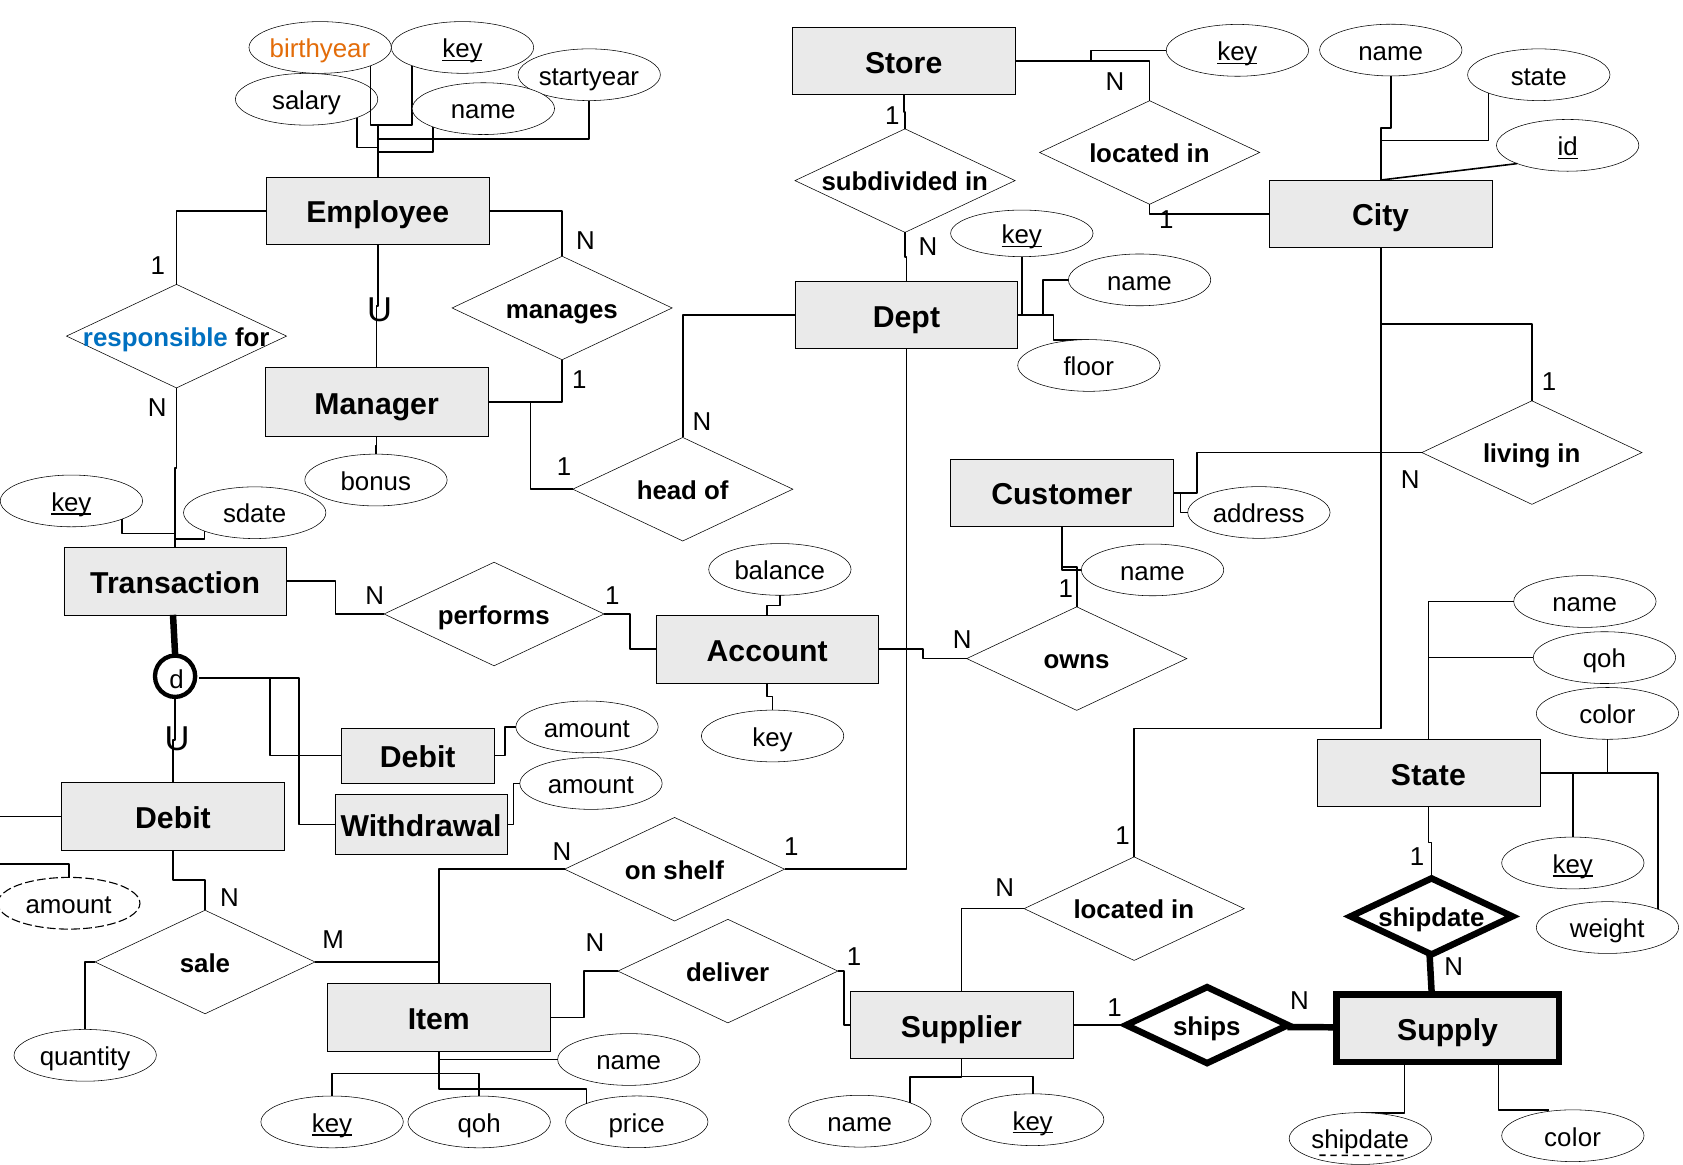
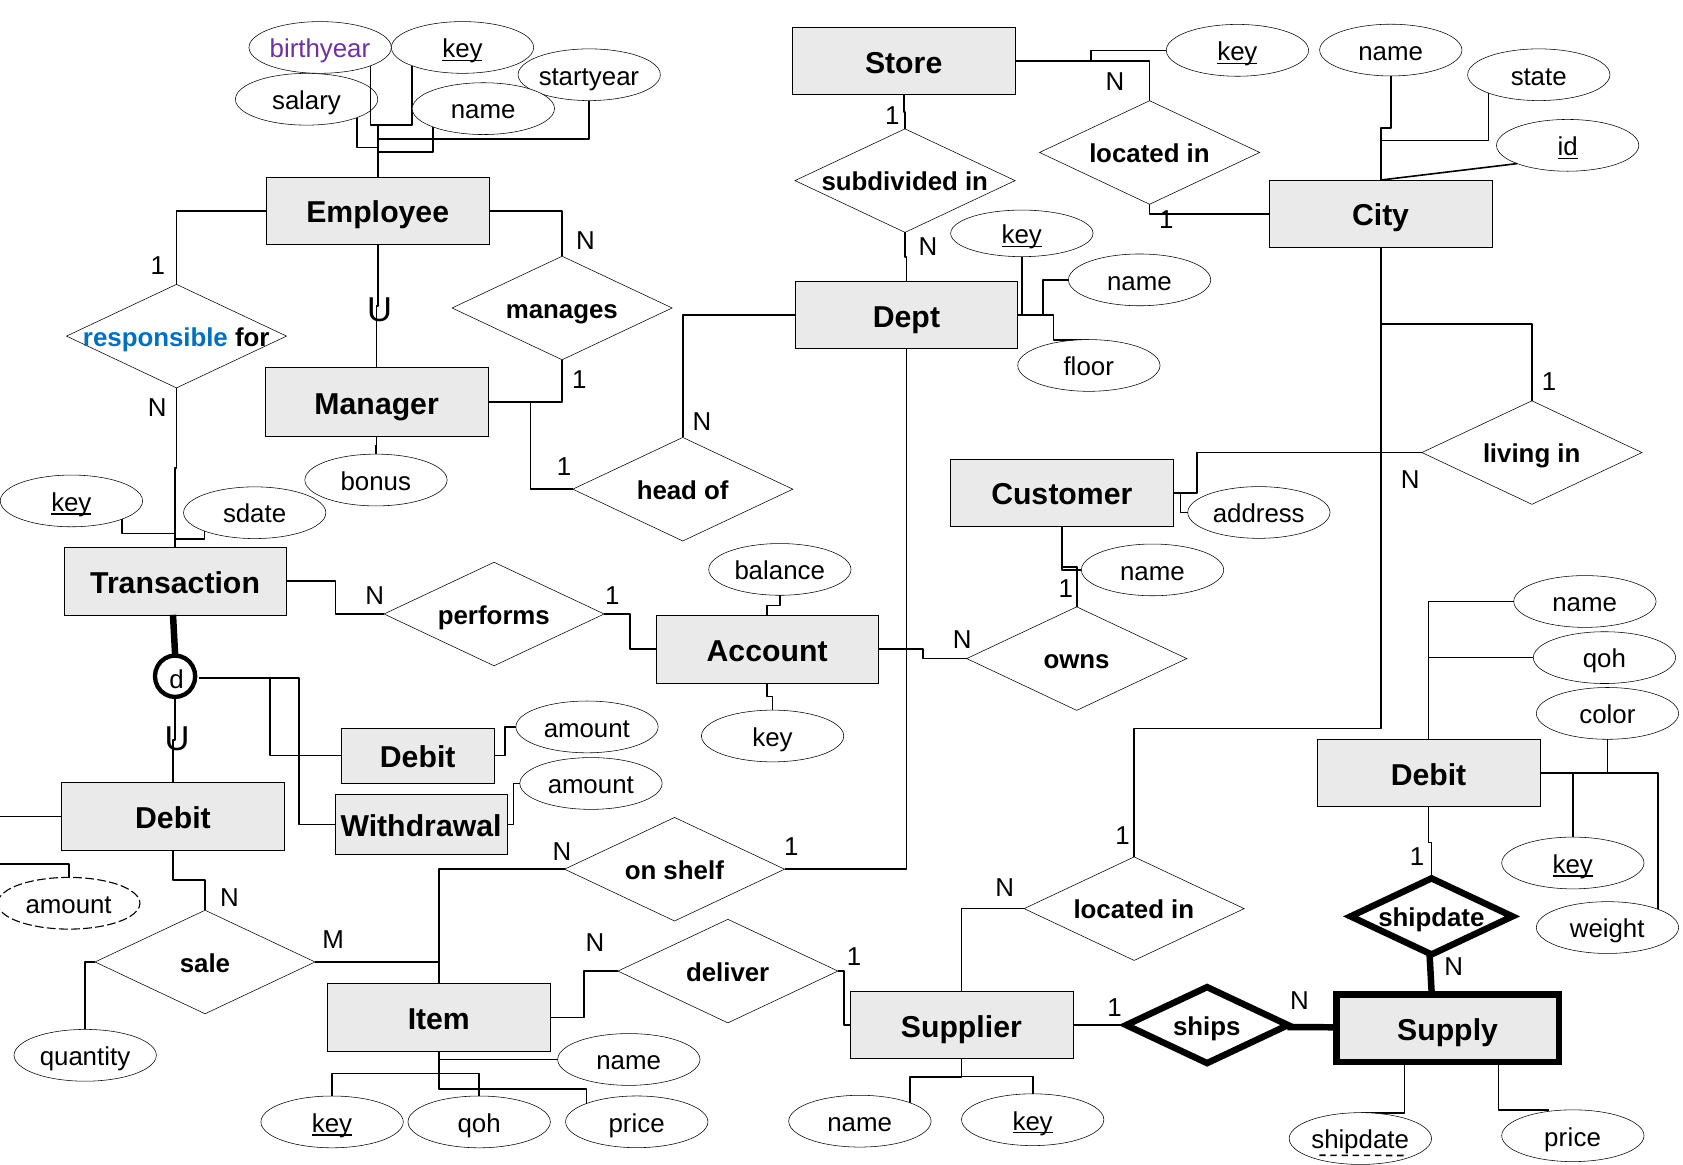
birthyear colour: orange -> purple (320, 49)
State: State -> Debit (1429, 775)
color: color -> price (1573, 1137)
